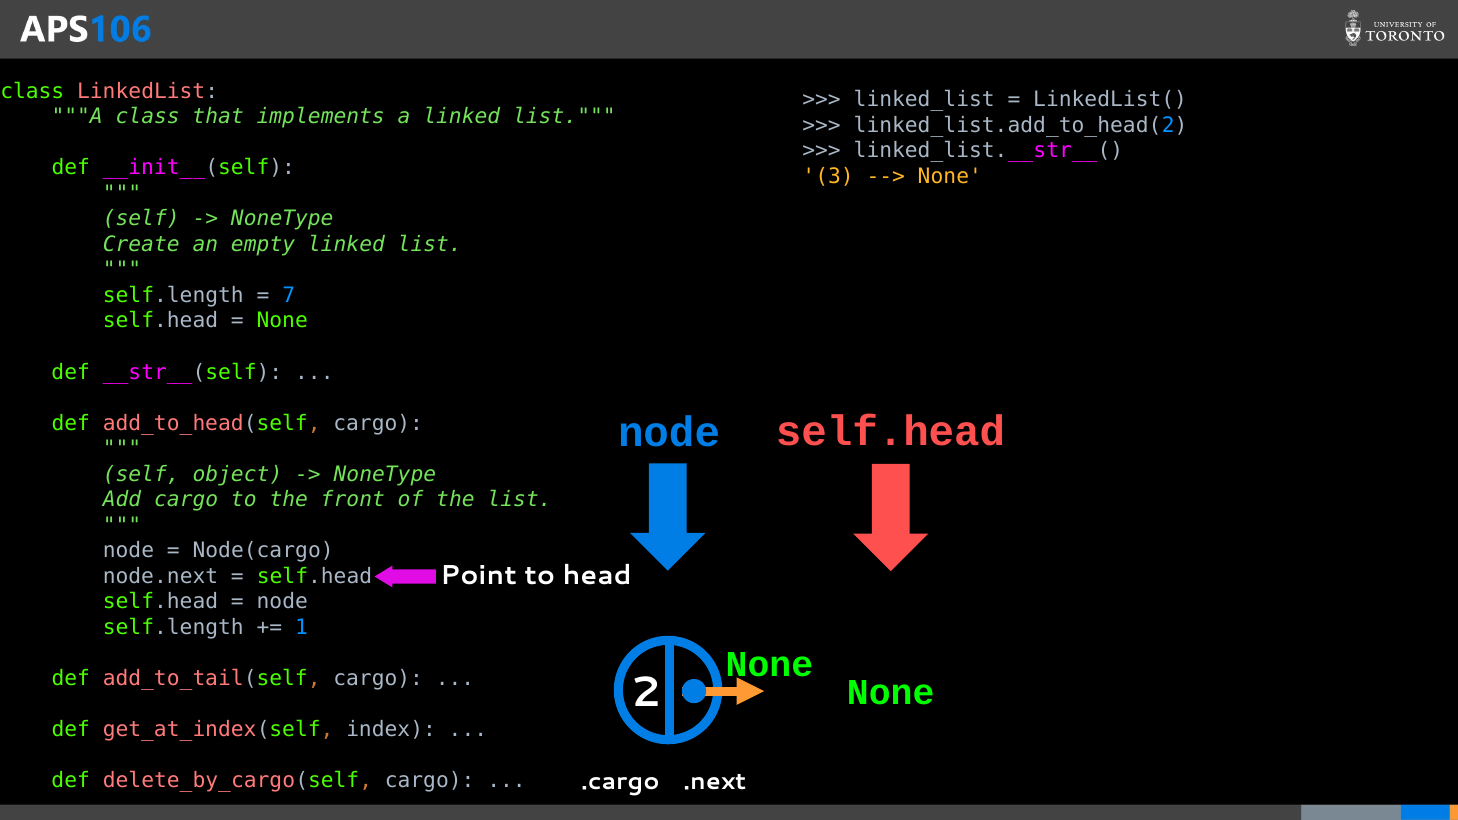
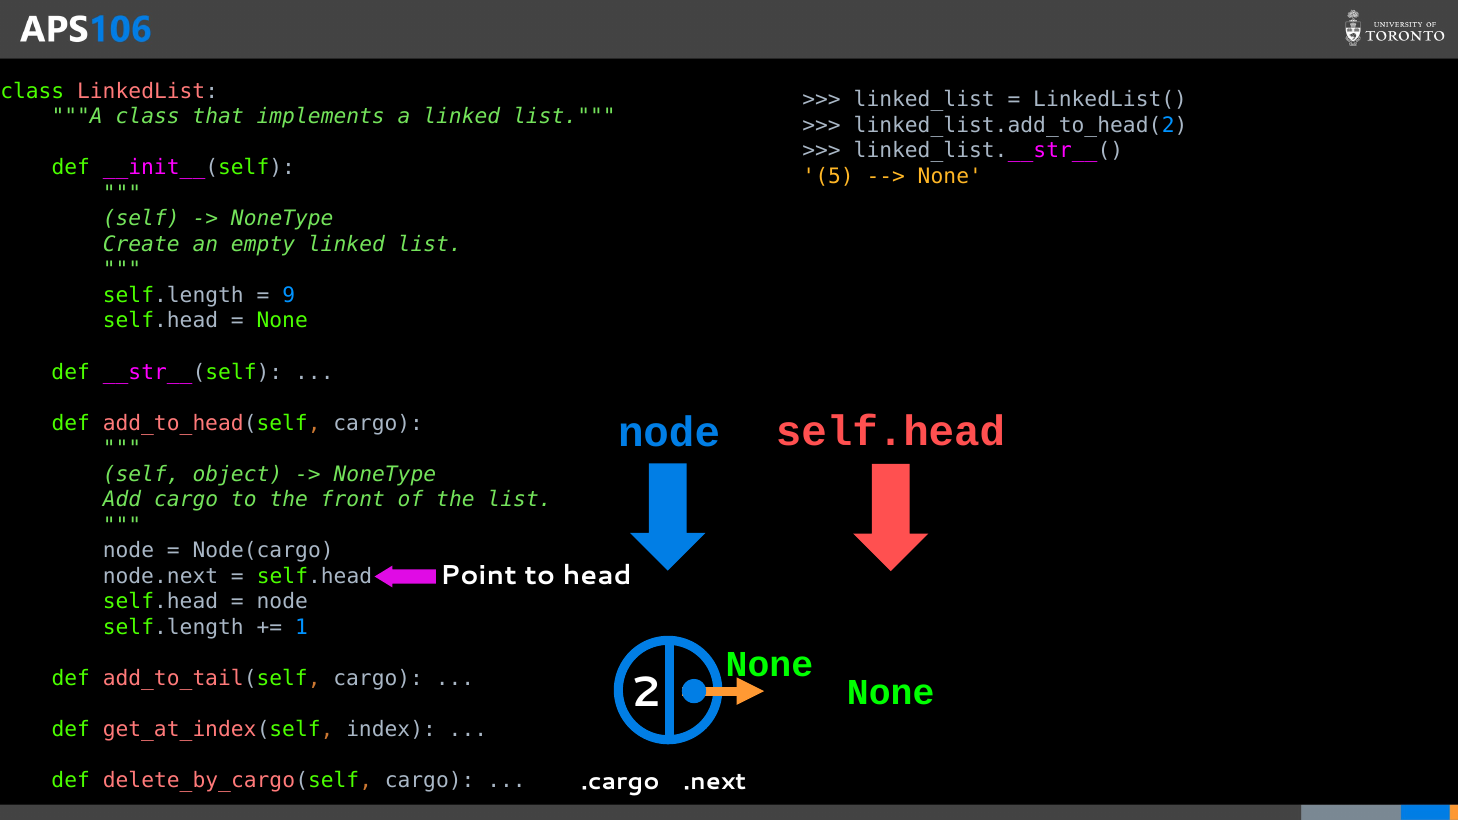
3: 3 -> 5 (828, 176)
7: 7 -> 9 (289, 295)
